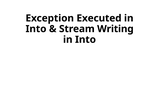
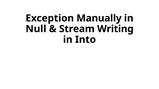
Executed: Executed -> Manually (99, 18)
Into: Into -> Null (36, 29)
